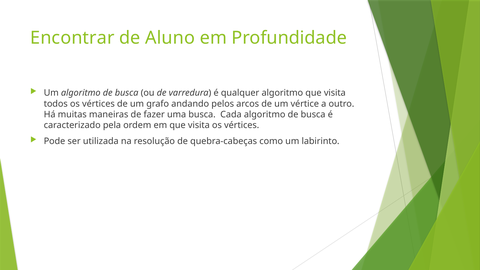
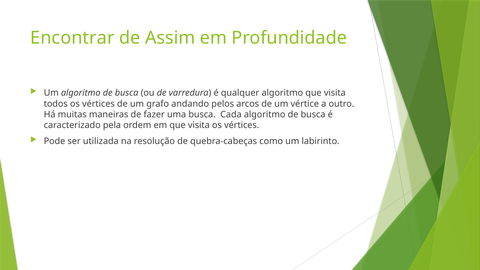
Aluno: Aluno -> Assim (170, 38)
